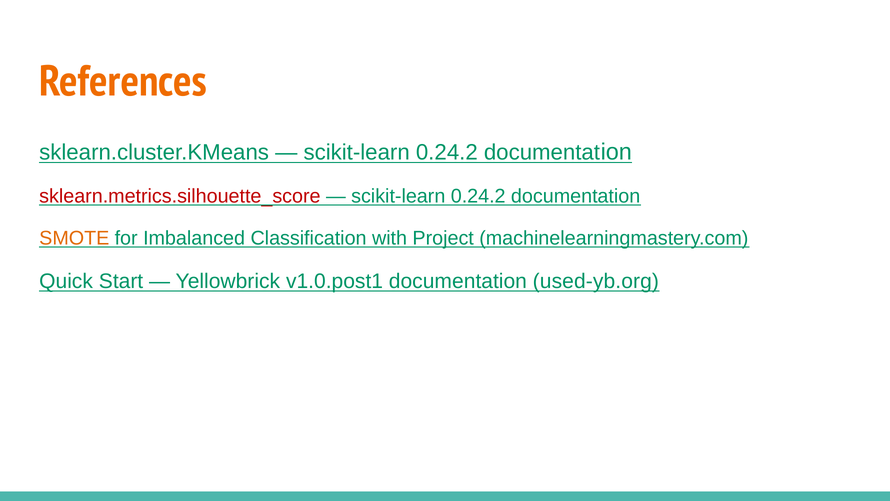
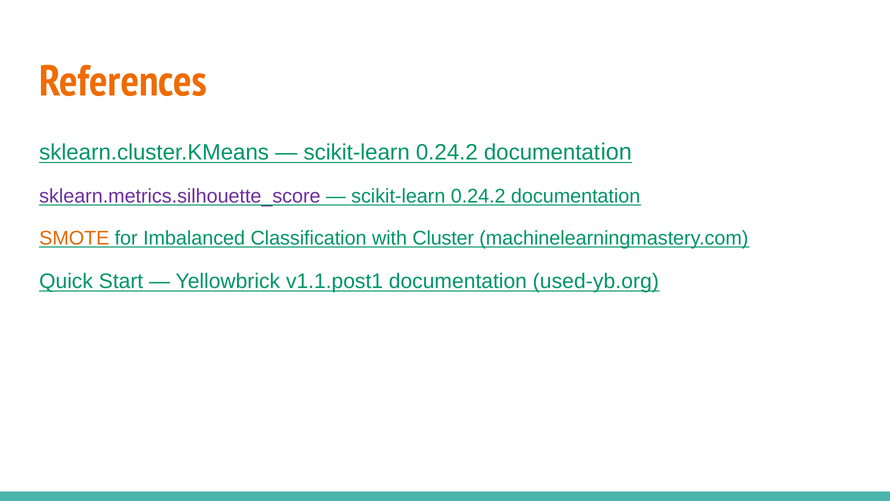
sklearn.metrics.silhouette_score colour: red -> purple (180, 196)
Project: Project -> Cluster (443, 238)
v1.0.post1: v1.0.post1 -> v1.1.post1 (335, 281)
